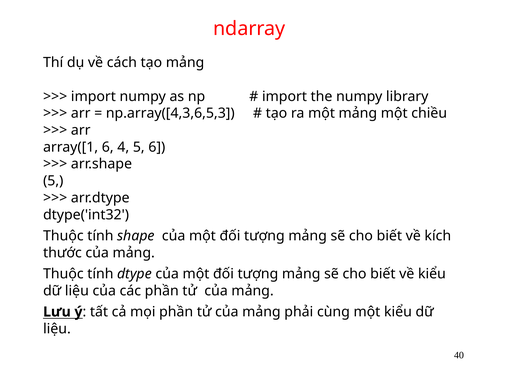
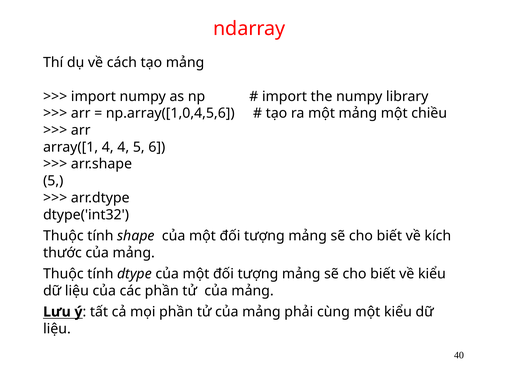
np.array([4,3,6,5,3: np.array([4,3,6,5,3 -> np.array([1,0,4,5,6 (170, 113)
array([1 6: 6 -> 4 (108, 147)
